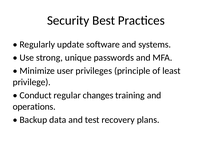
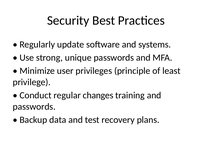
operations: operations -> passwords (34, 107)
